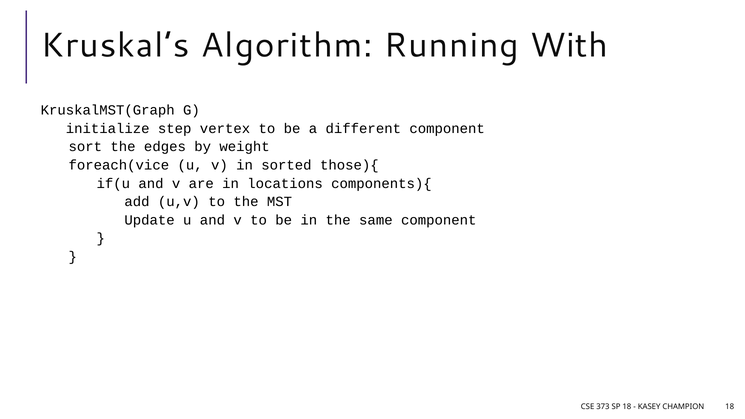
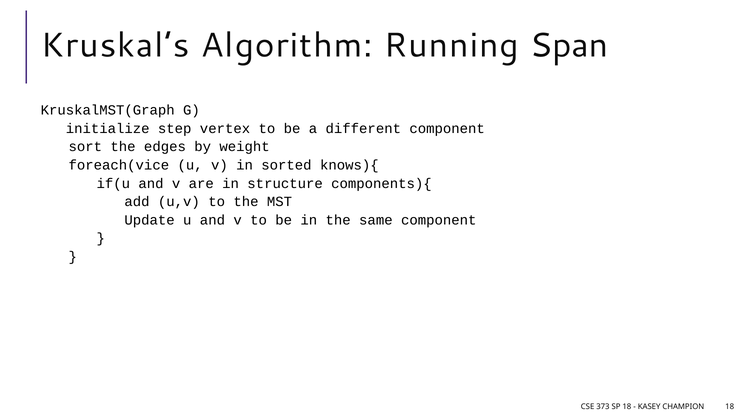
With: With -> Span (569, 46)
those){: those){ -> knows){ (349, 165)
locations: locations -> structure (285, 183)
